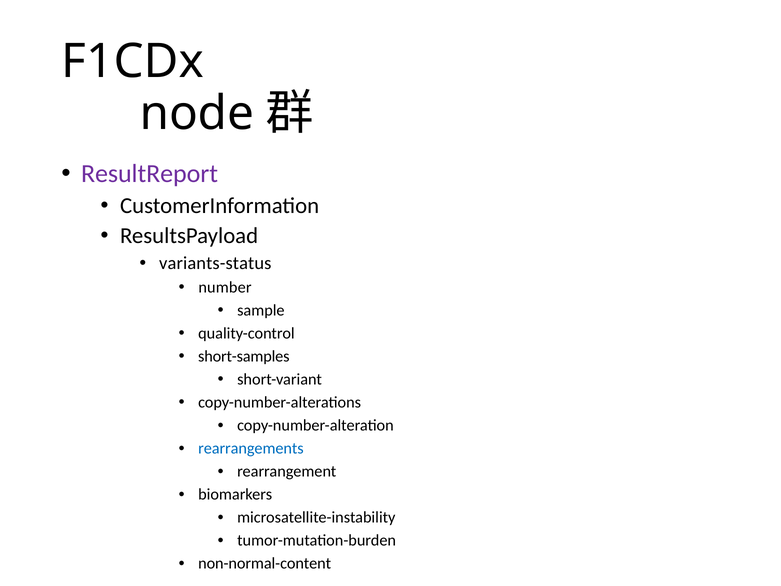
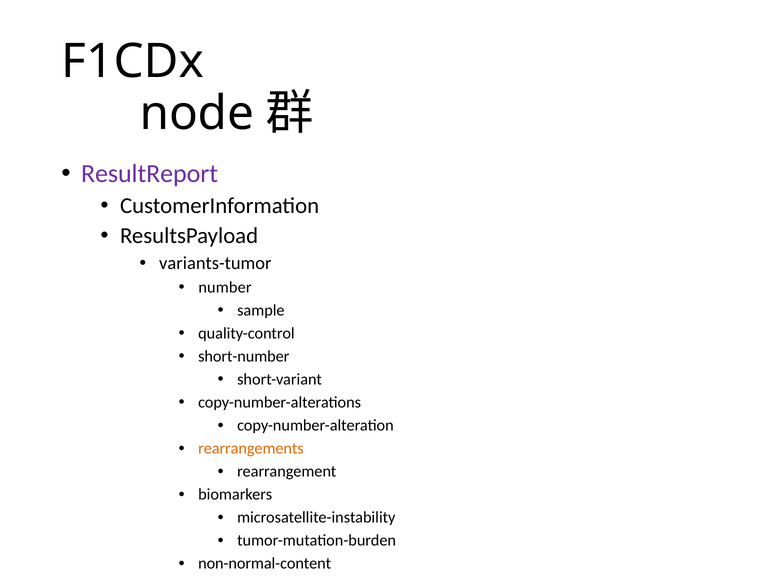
variants-status: variants-status -> variants-tumor (215, 263)
short-samples: short-samples -> short-number (244, 356)
rearrangements colour: blue -> orange (251, 448)
